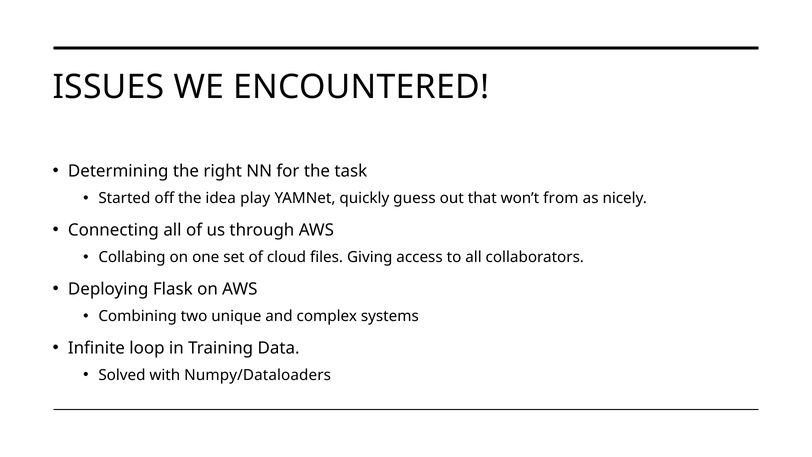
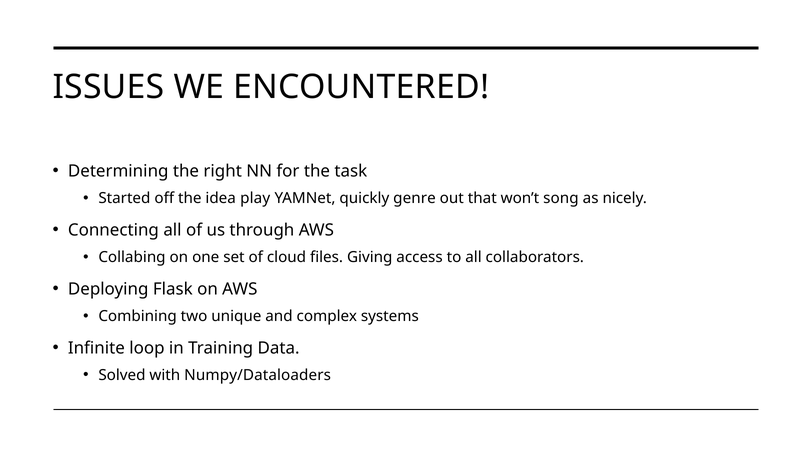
guess: guess -> genre (414, 198)
from: from -> song (561, 198)
